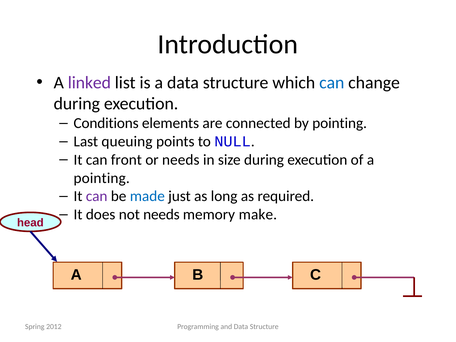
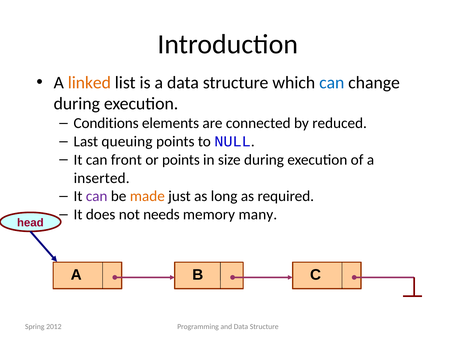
linked colour: purple -> orange (89, 82)
by pointing: pointing -> reduced (340, 123)
or needs: needs -> points (181, 160)
pointing: pointing -> inserted (102, 178)
made colour: blue -> orange (147, 196)
make: make -> many (258, 215)
